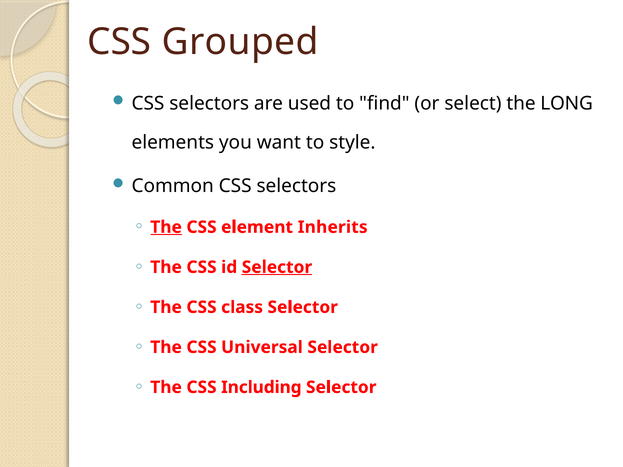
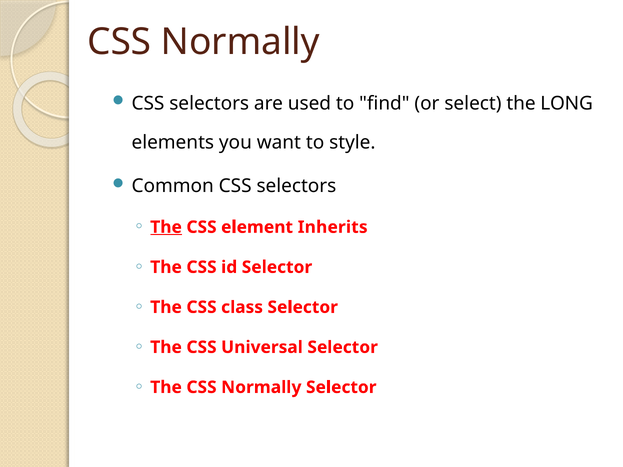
Grouped: Grouped -> Normally (240, 42)
Selector underline: present -> none (277, 267)
The CSS Including: Including -> Normally (261, 387)
